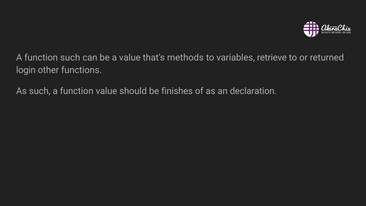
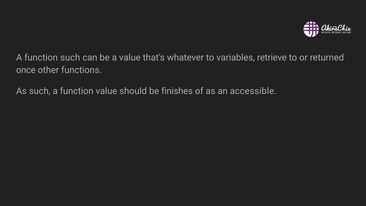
methods: methods -> whatever (185, 58)
login: login -> once (26, 70)
declaration: declaration -> accessible (253, 91)
